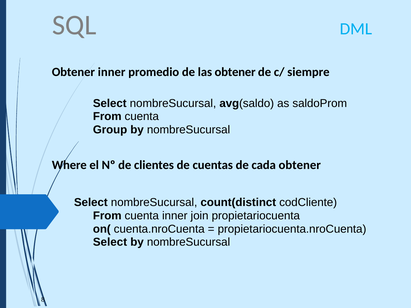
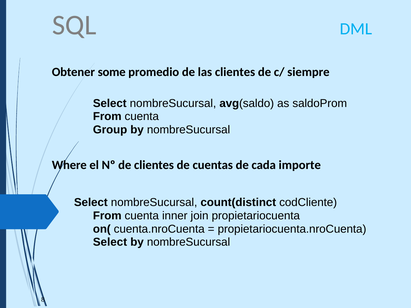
Obtener inner: inner -> some (112, 72)
las obtener: obtener -> clientes (235, 72)
cada obtener: obtener -> importe (300, 165)
